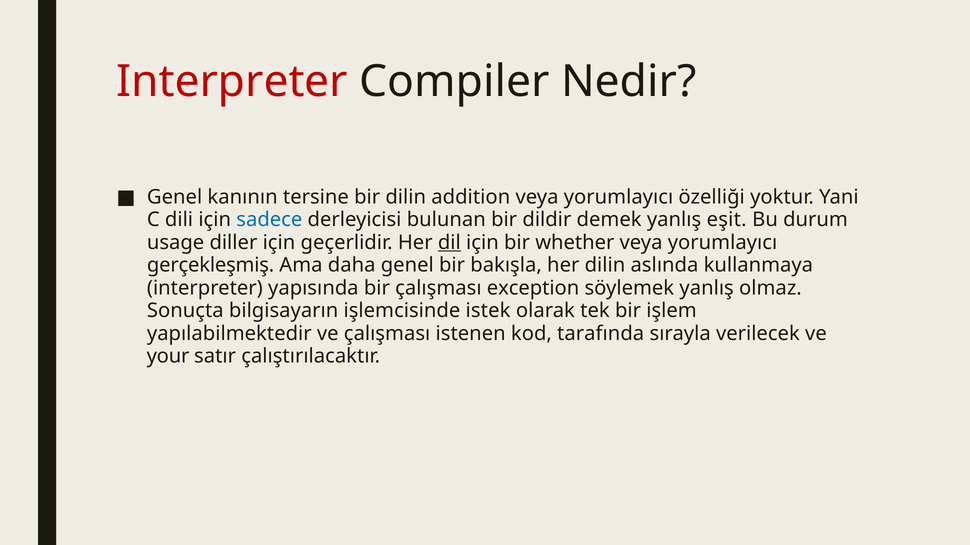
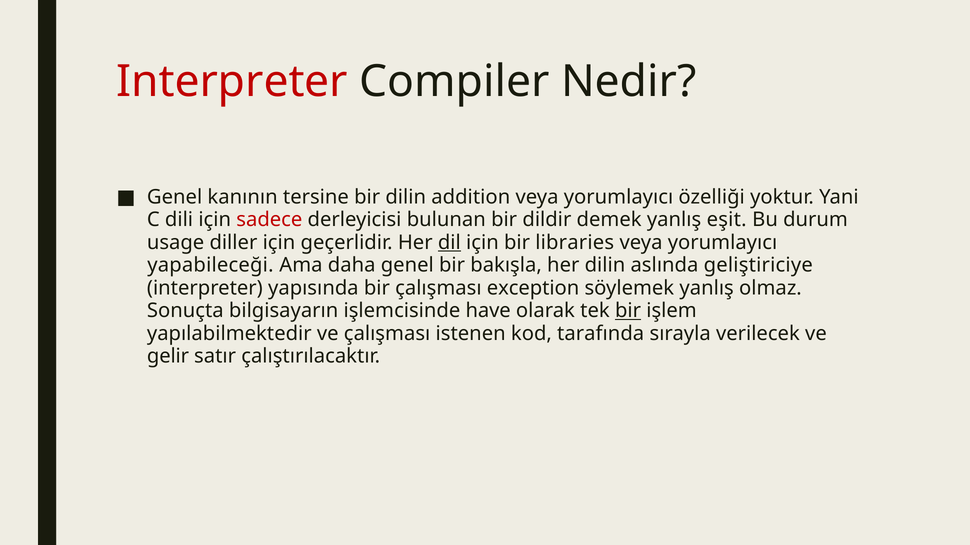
sadece colour: blue -> red (269, 220)
whether: whether -> libraries (575, 243)
gerçekleşmiş: gerçekleşmiş -> yapabileceği (210, 265)
kullanmaya: kullanmaya -> geliştiriciye (758, 265)
istek: istek -> have (488, 311)
bir underline: none -> present (628, 311)
your: your -> gelir (168, 357)
